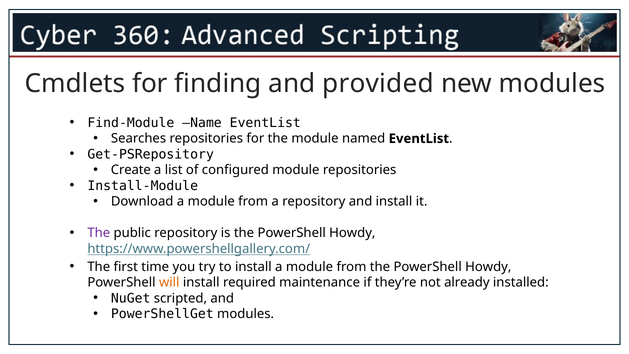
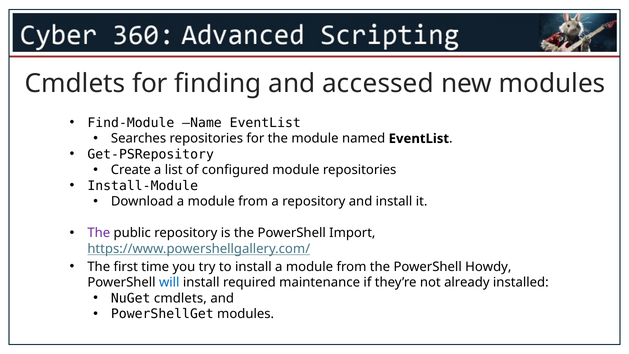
provided: provided -> accessed (378, 83)
is the PowerShell Howdy: Howdy -> Import (352, 233)
will colour: orange -> blue (169, 282)
NuGet scripted: scripted -> cmdlets (180, 298)
